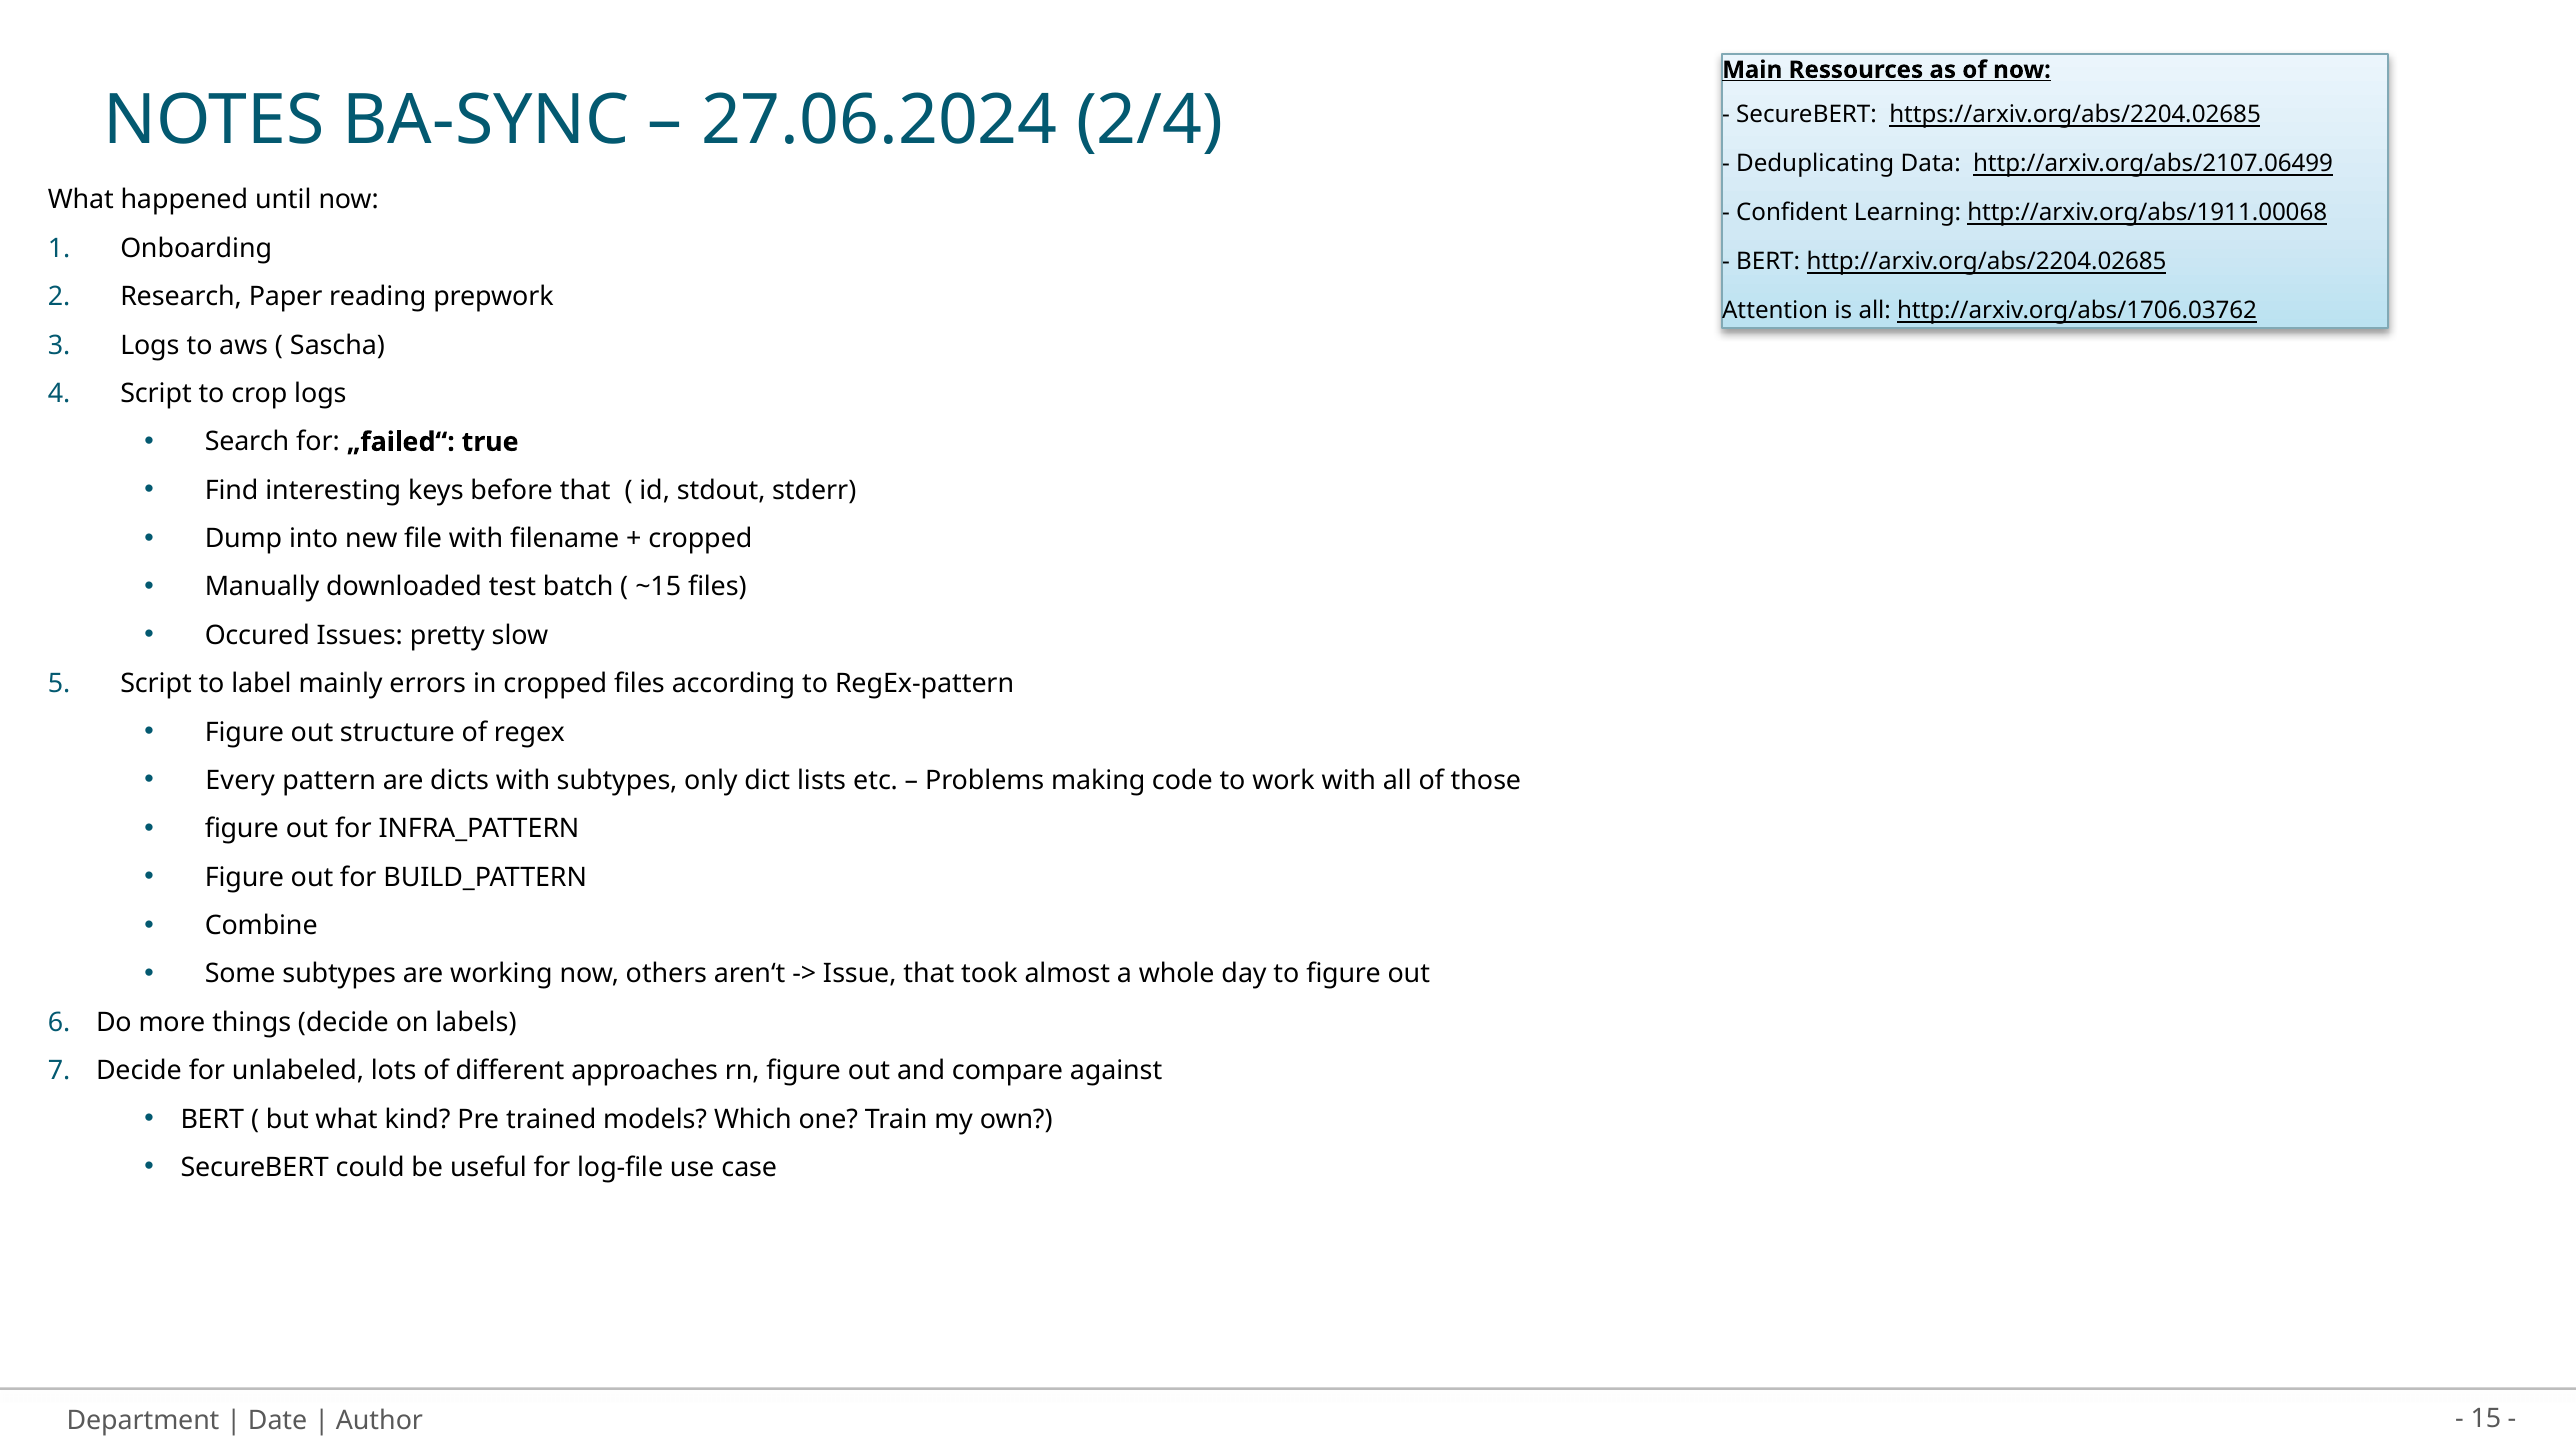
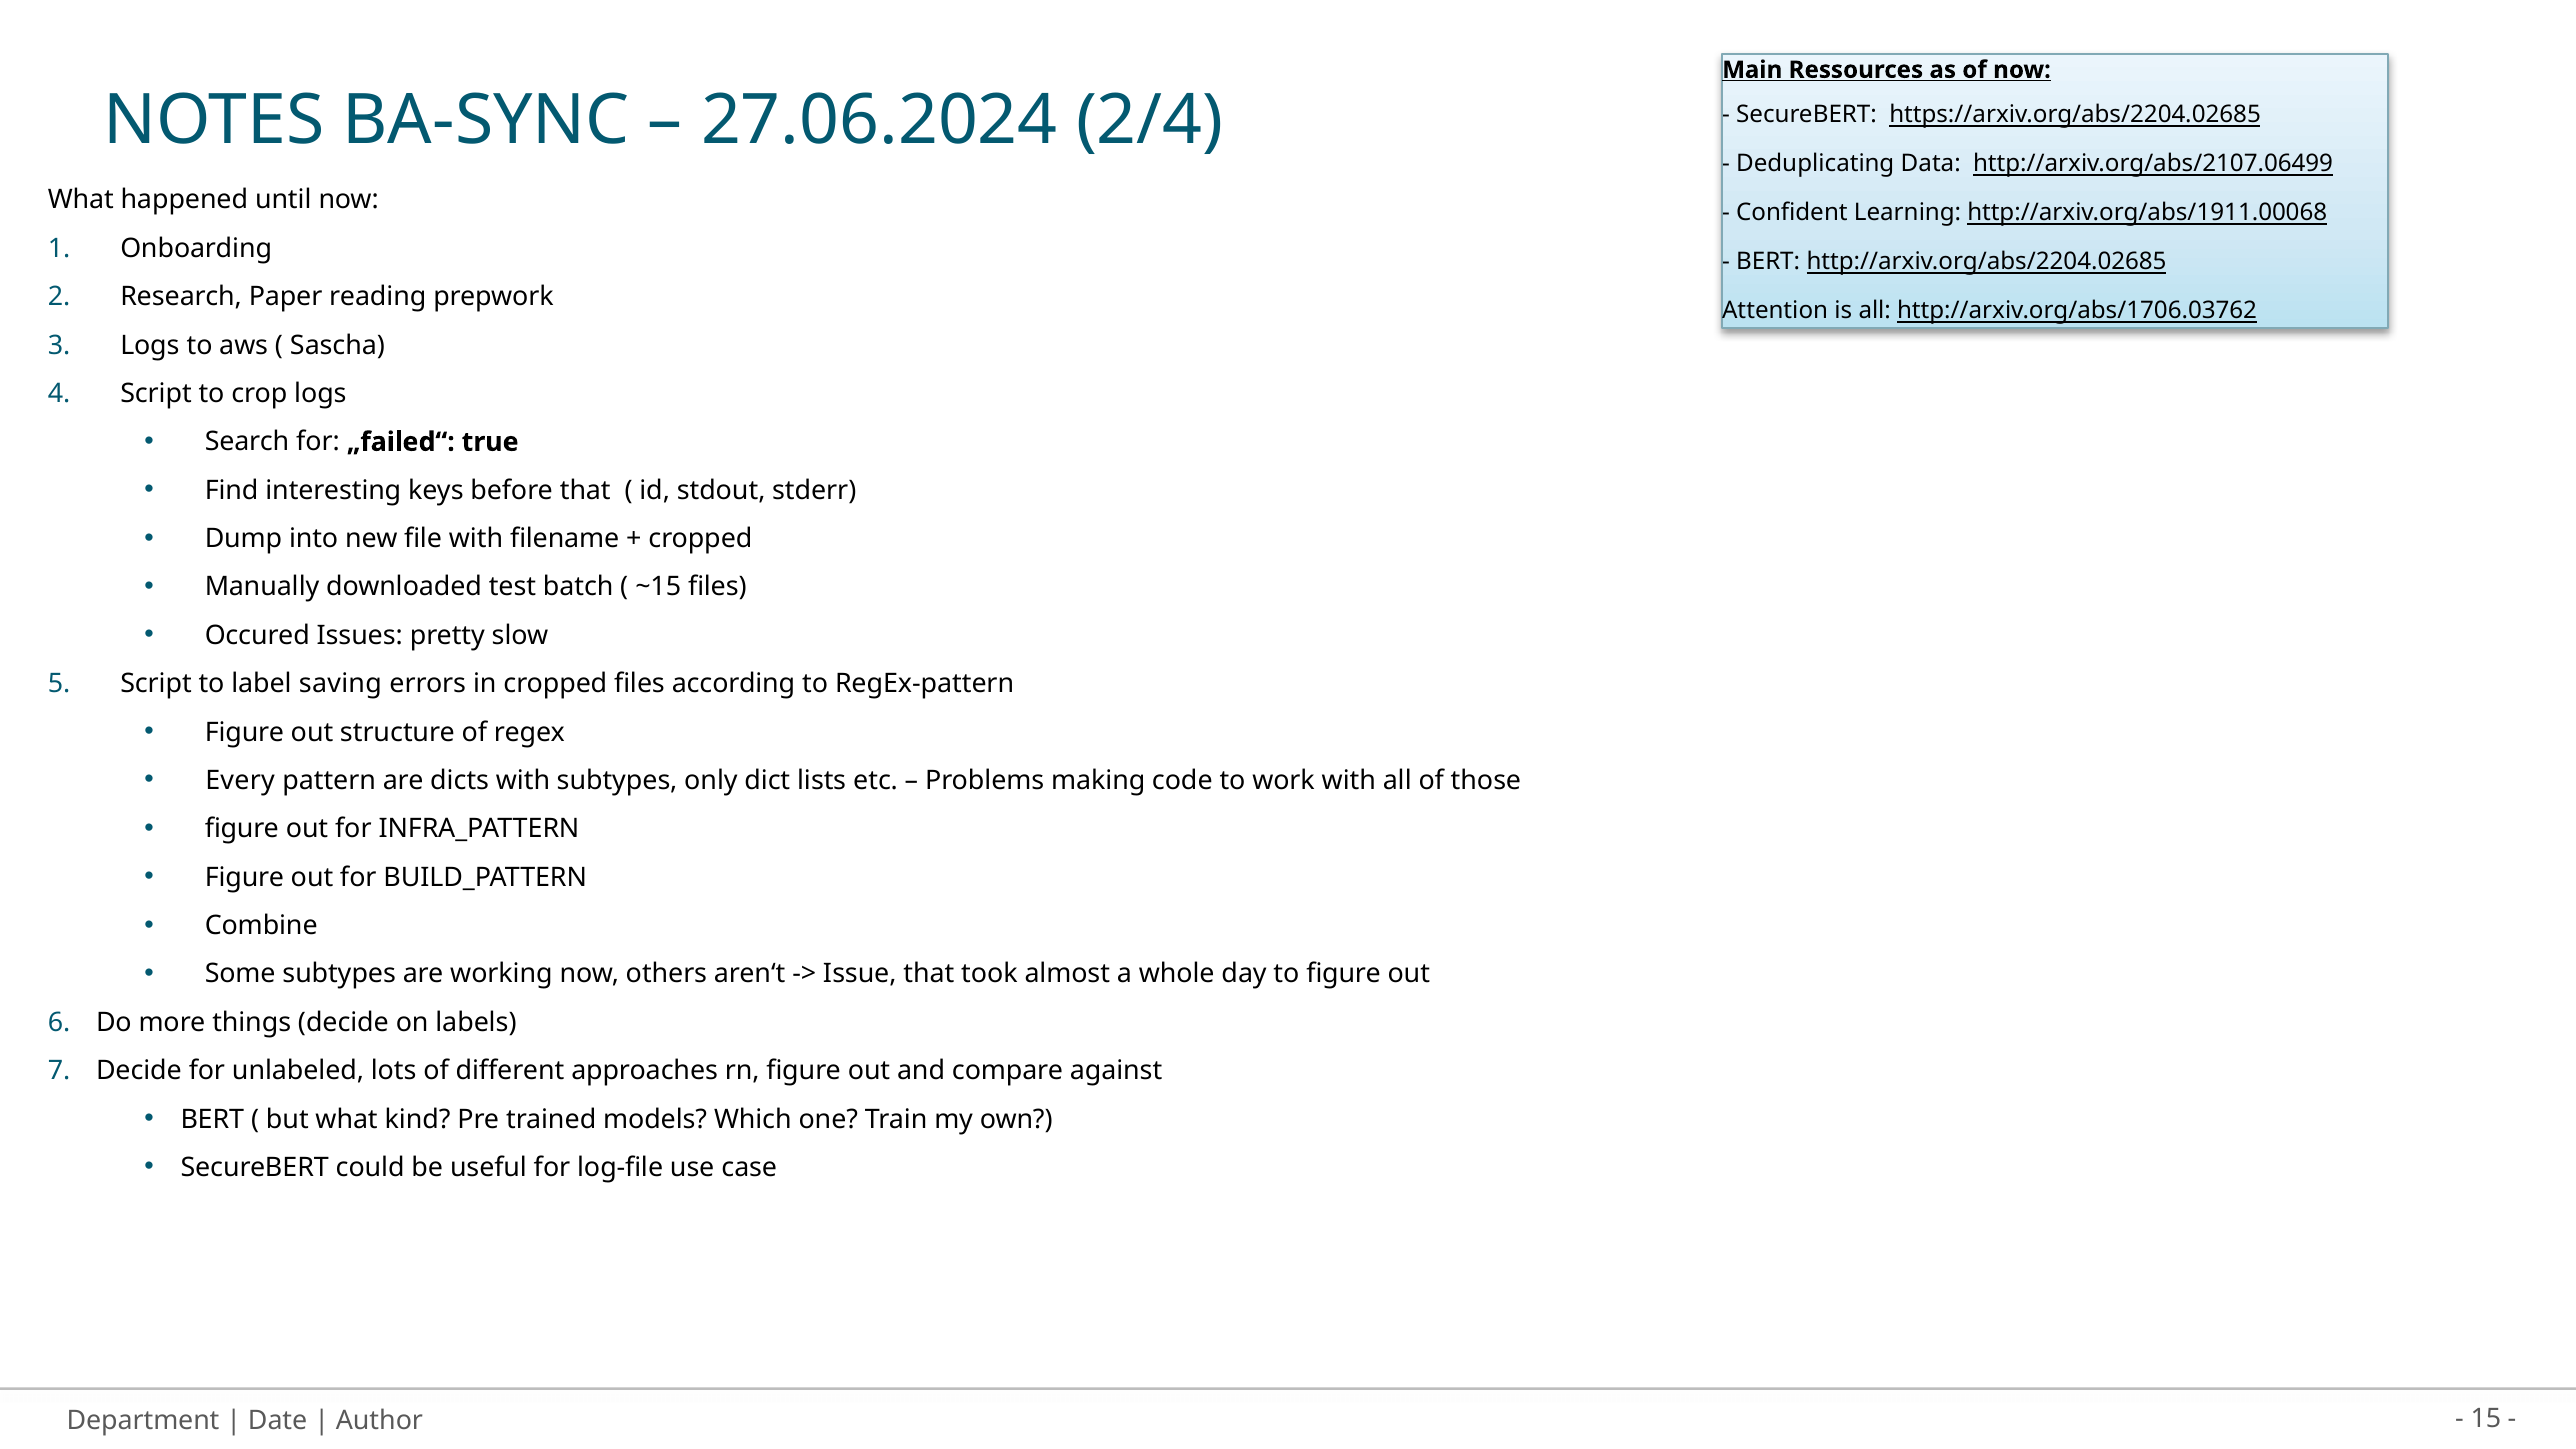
mainly: mainly -> saving (340, 684)
